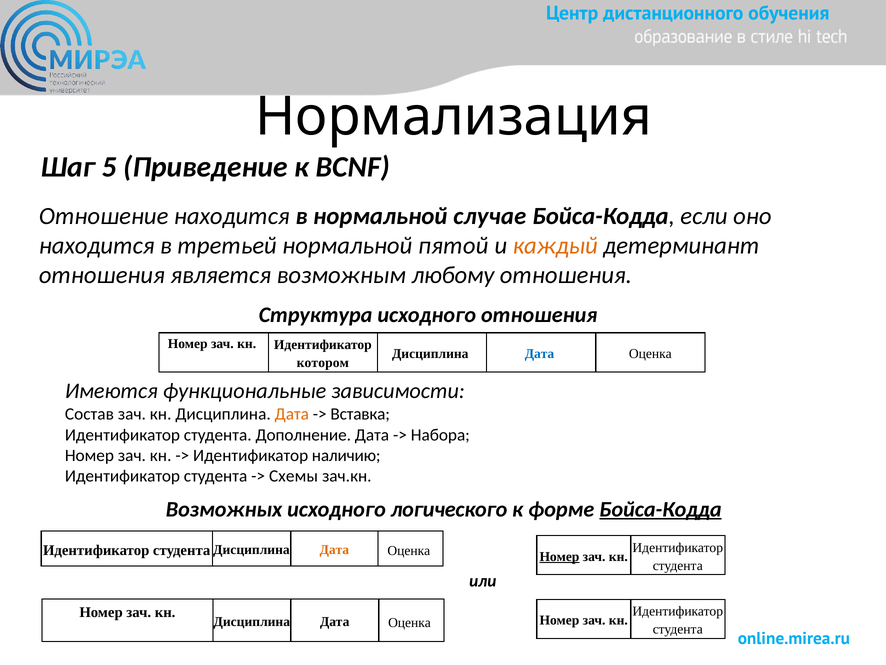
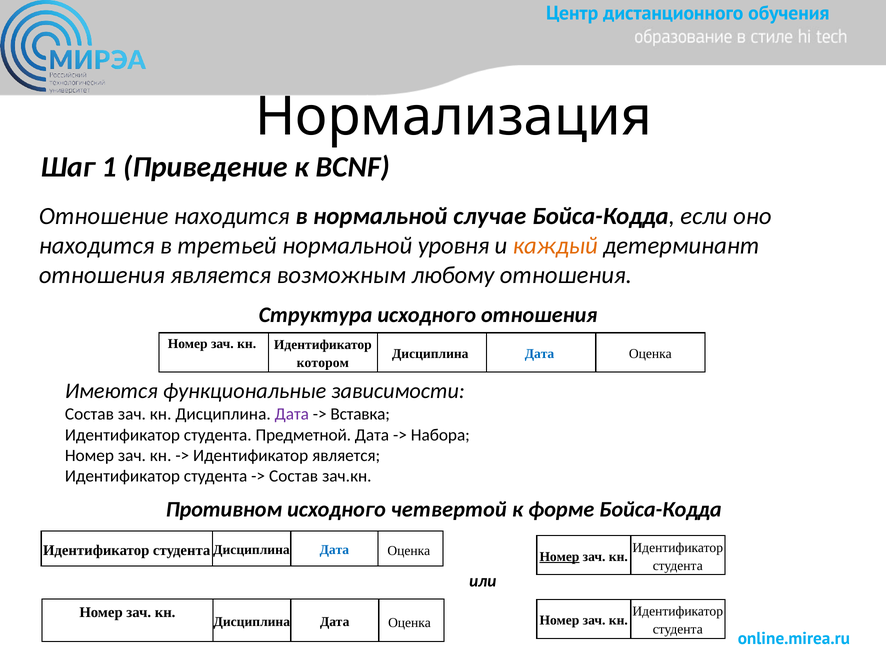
5: 5 -> 1 (109, 167)
пятой: пятой -> уровня (454, 245)
Дата colour: orange -> purple (292, 414)
Дополнение: Дополнение -> Предметной (303, 435)
Идентификатор наличию: наличию -> является (346, 455)
Схемы: Схемы -> Состав (294, 476)
Возможных: Возможных -> Противном (224, 509)
логического: логического -> четвертой (449, 509)
Бойса-Кодда underline: present -> none (660, 509)
Дата colour: orange -> blue (334, 550)
